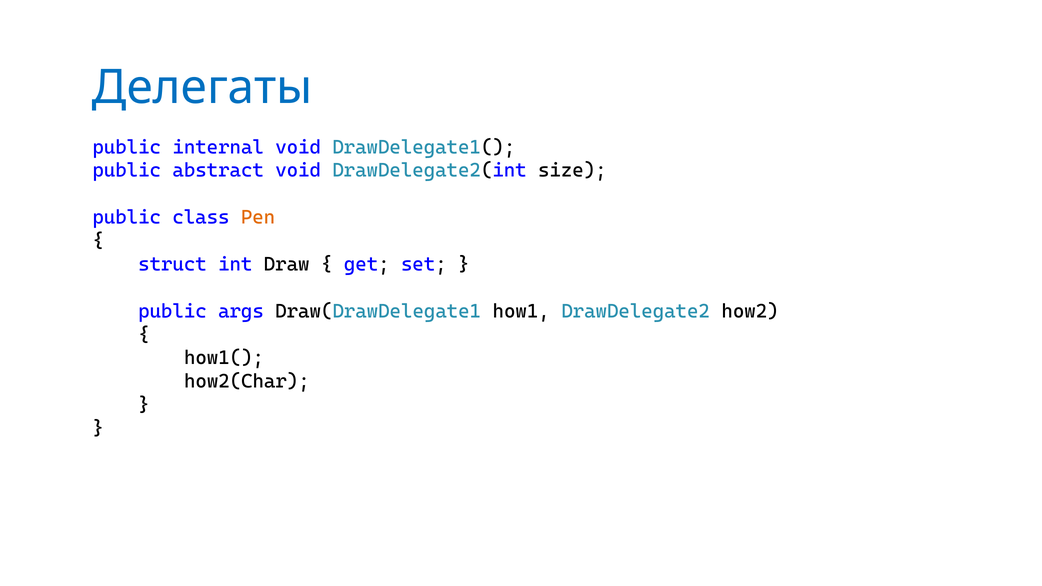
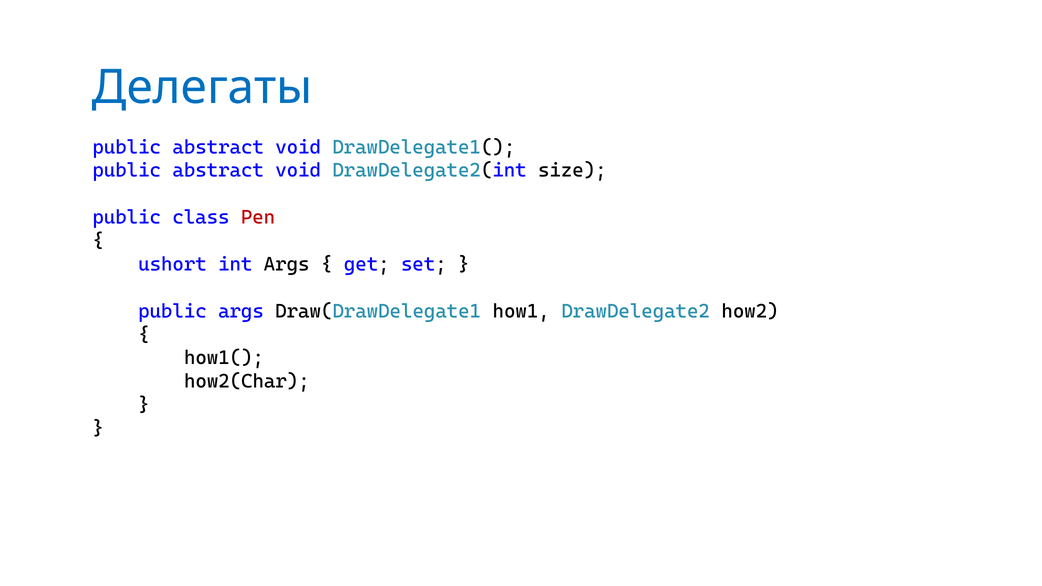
internal: internal -> abstract (218, 147)
Pen colour: orange -> red (258, 217)
struct: struct -> ushort (172, 264)
int Draw: Draw -> Args (287, 264)
